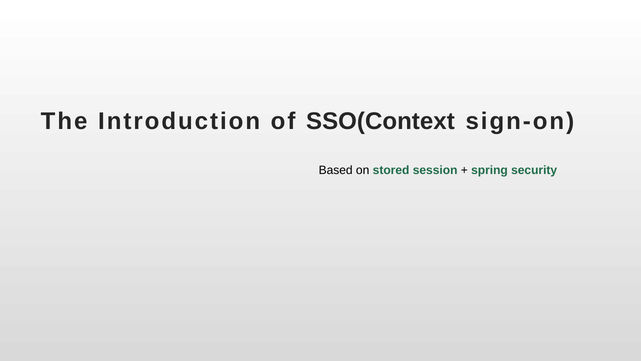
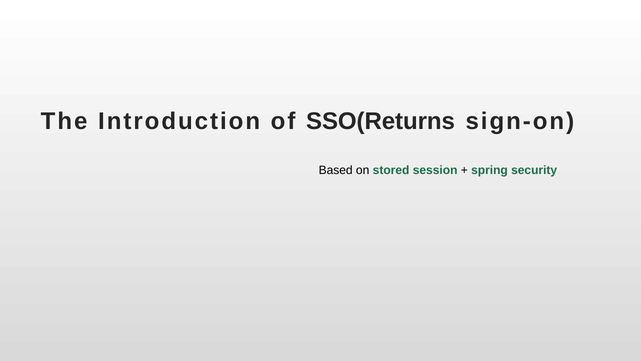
SSO(Context: SSO(Context -> SSO(Returns (381, 121)
